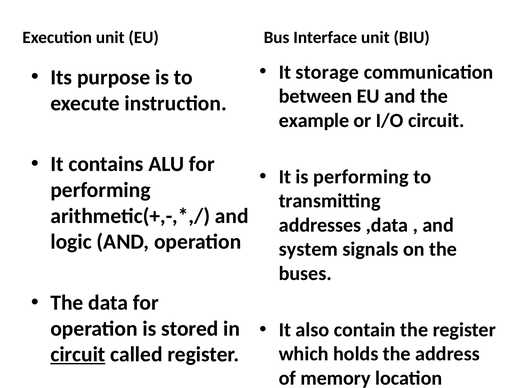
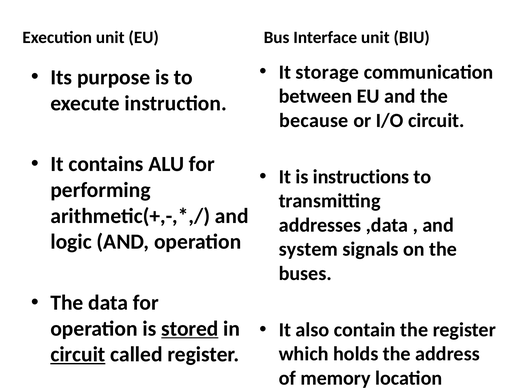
example: example -> because (314, 120)
is performing: performing -> instructions (361, 177)
stored underline: none -> present (190, 328)
